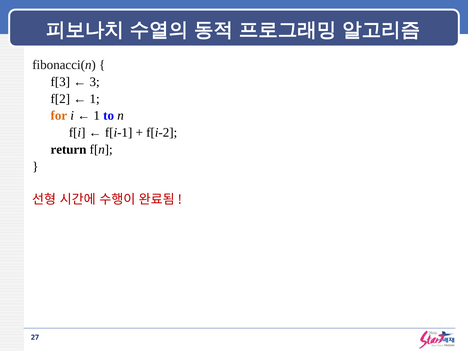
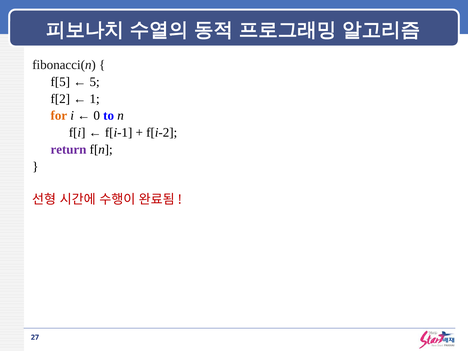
f[3: f[3 -> f[5 (60, 82)
3: 3 -> 5 (95, 82)
1: 1 -> 0 (97, 116)
return colour: black -> purple (69, 150)
